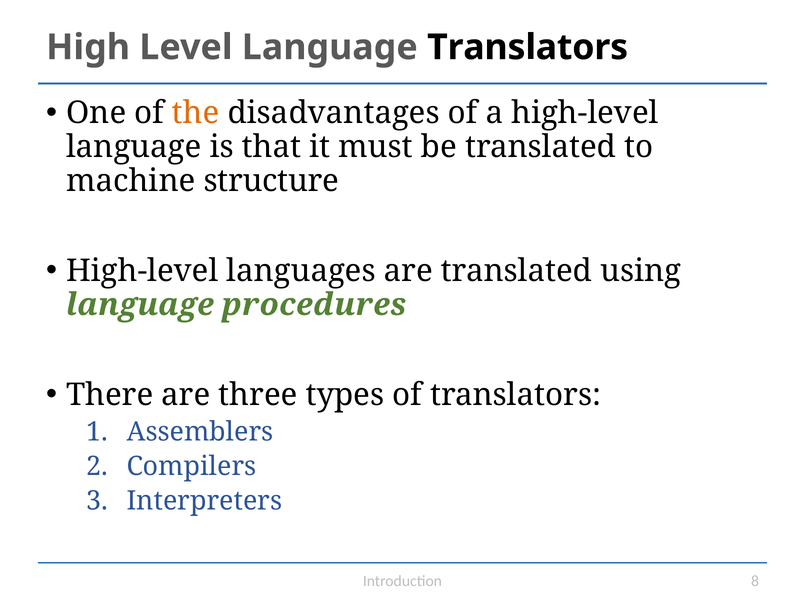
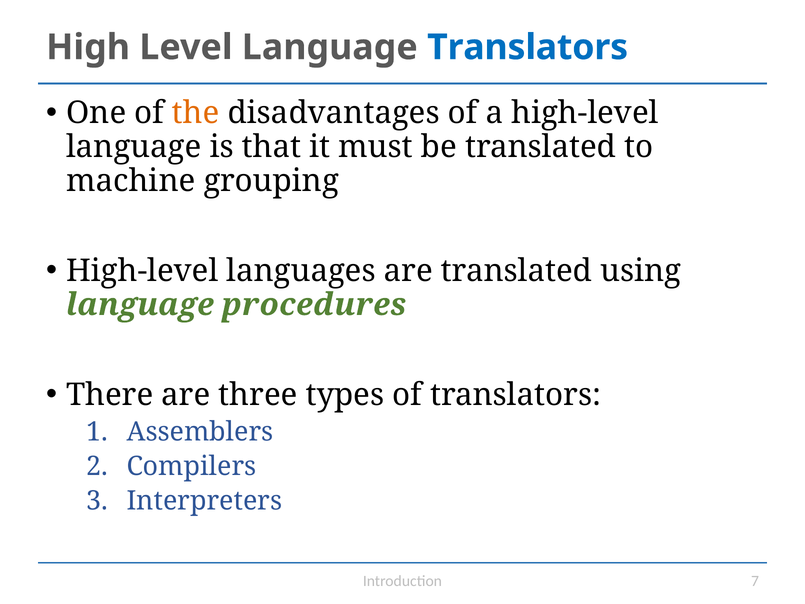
Translators colour: black -> blue (528, 47)
structure: structure -> grouping (271, 181)
8: 8 -> 7 (755, 581)
